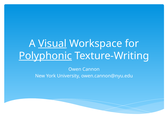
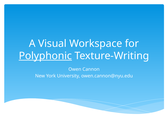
Visual underline: present -> none (52, 44)
